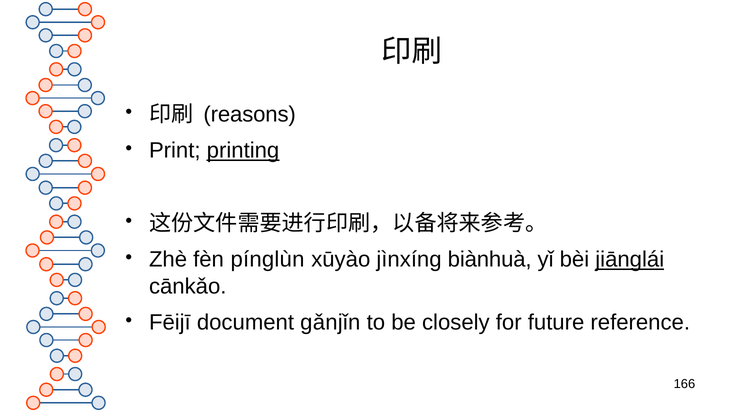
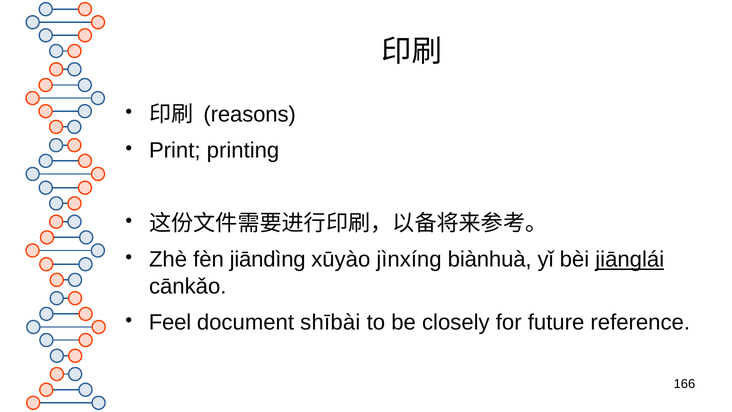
printing underline: present -> none (243, 151)
pínglùn: pínglùn -> jiāndìng (268, 260)
Fēijī: Fēijī -> Feel (170, 322)
gǎnjǐn: gǎnjǐn -> shībài (330, 322)
